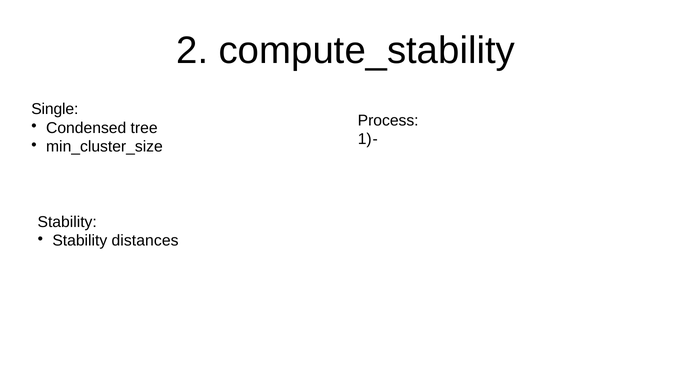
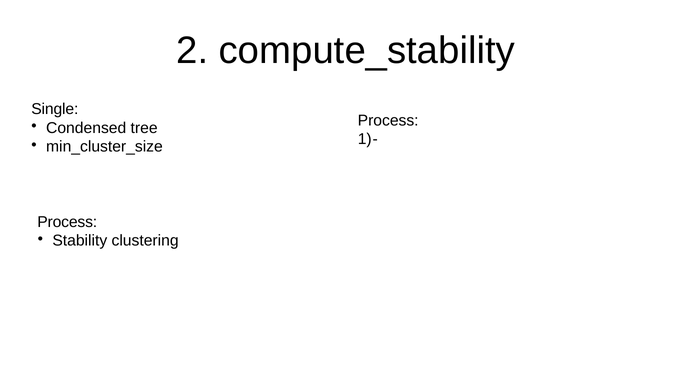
Stability: Stability -> Process (67, 222)
distances: distances -> clustering (145, 241)
